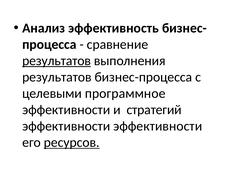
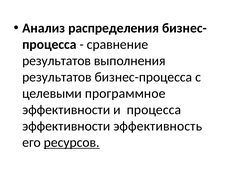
эффективность: эффективность -> распределения (114, 28)
результатов underline: present -> none (57, 61)
и стратегий: стратегий -> процесса (154, 110)
эффективности эффективности: эффективности -> эффективность (158, 126)
